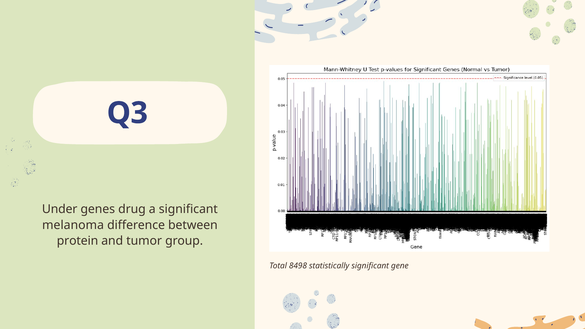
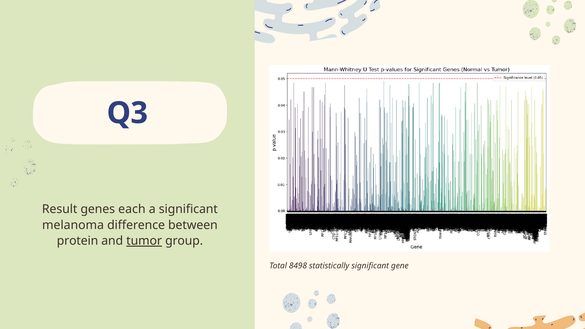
Under: Under -> Result (60, 209)
drug: drug -> each (132, 209)
tumor underline: none -> present (144, 241)
